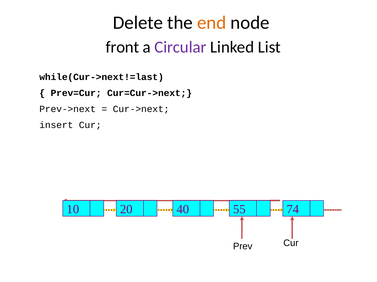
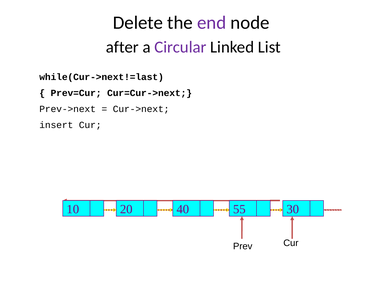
end colour: orange -> purple (212, 23)
front: front -> after (122, 47)
74: 74 -> 30 (293, 210)
